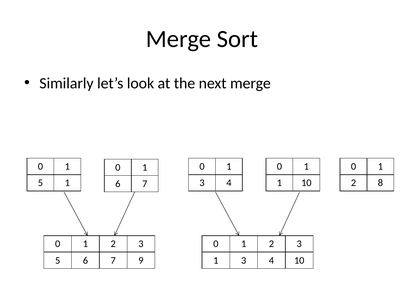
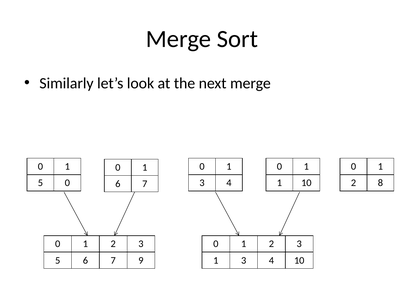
5 1: 1 -> 0 (67, 183)
